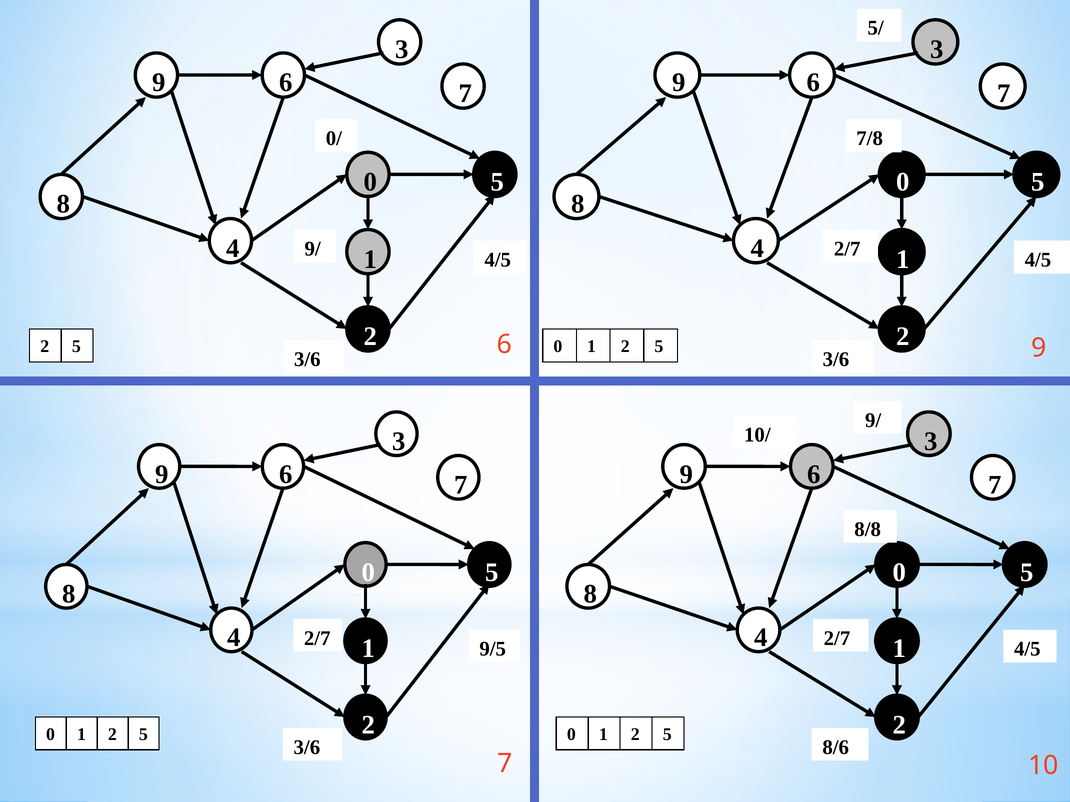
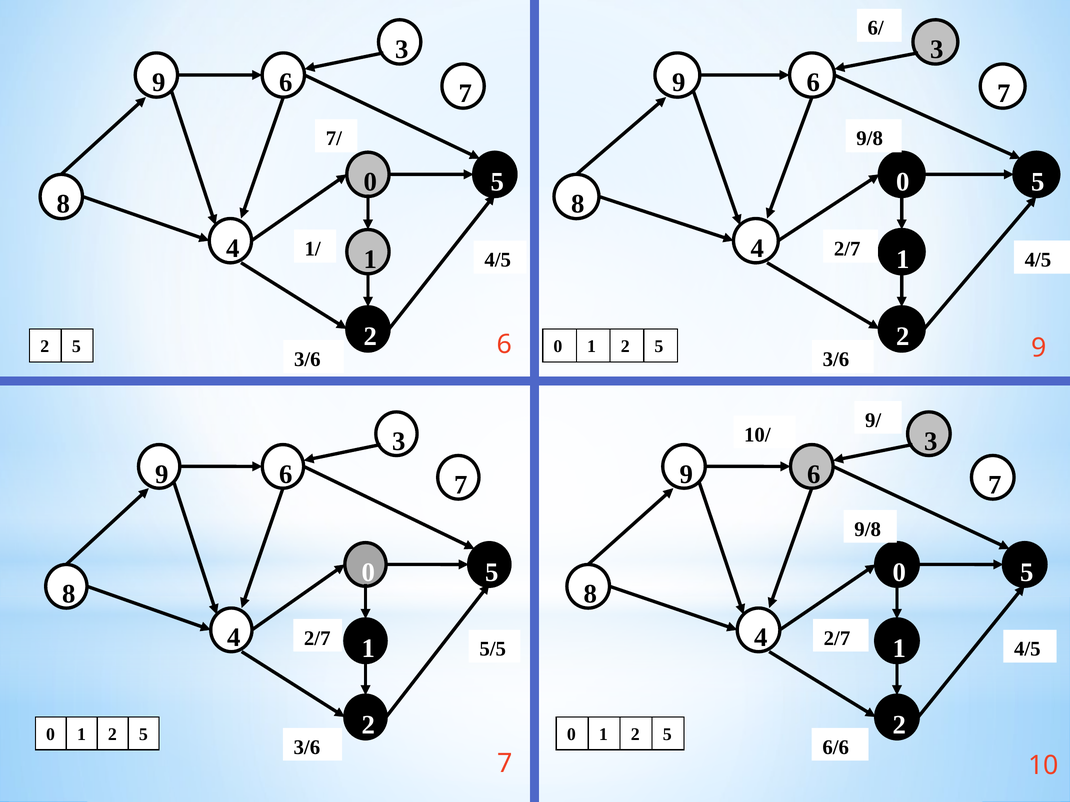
5/: 5/ -> 6/ (876, 28)
0/: 0/ -> 7/ (334, 139)
7/8: 7/8 -> 9/8 (870, 139)
9/: 9/ -> 1/ (313, 249)
8/8: 8/8 -> 9/8 (868, 530)
9/5: 9/5 -> 5/5 (493, 650)
8/6: 8/6 -> 6/6 (836, 748)
